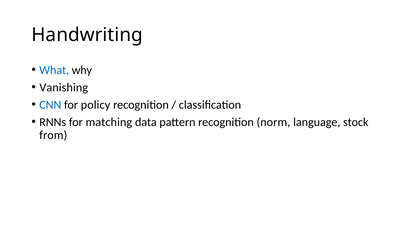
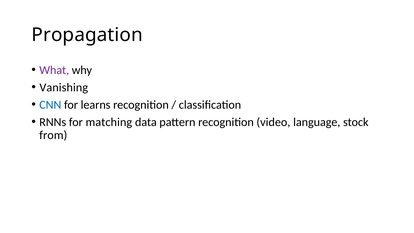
Handwriting: Handwriting -> Propagation (87, 35)
What colour: blue -> purple (54, 70)
policy: policy -> learns (96, 105)
norm: norm -> video (273, 122)
